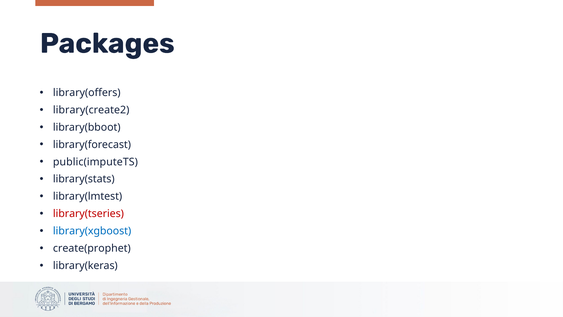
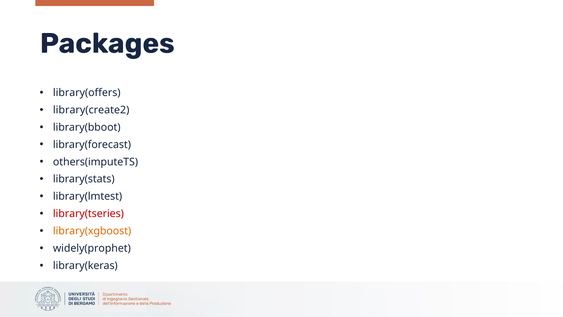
public(imputeTS: public(imputeTS -> others(imputeTS (95, 162)
library(xgboost colour: blue -> orange (92, 231)
create(prophet: create(prophet -> widely(prophet (92, 248)
